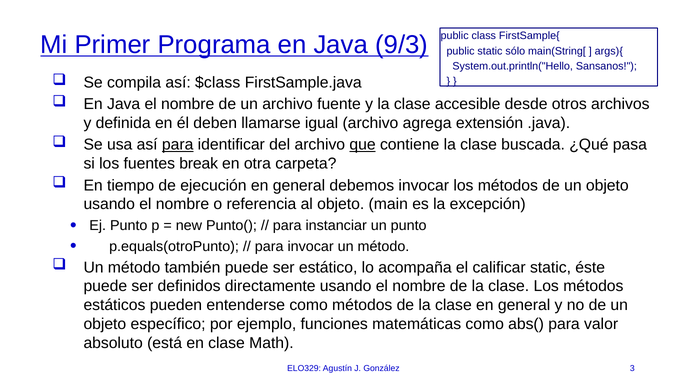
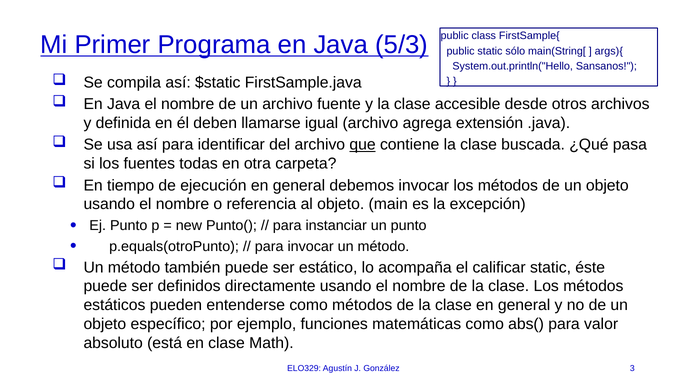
9/3: 9/3 -> 5/3 (402, 45)
$class: $class -> $static (218, 83)
para underline: present -> none (178, 145)
break: break -> todas (199, 164)
